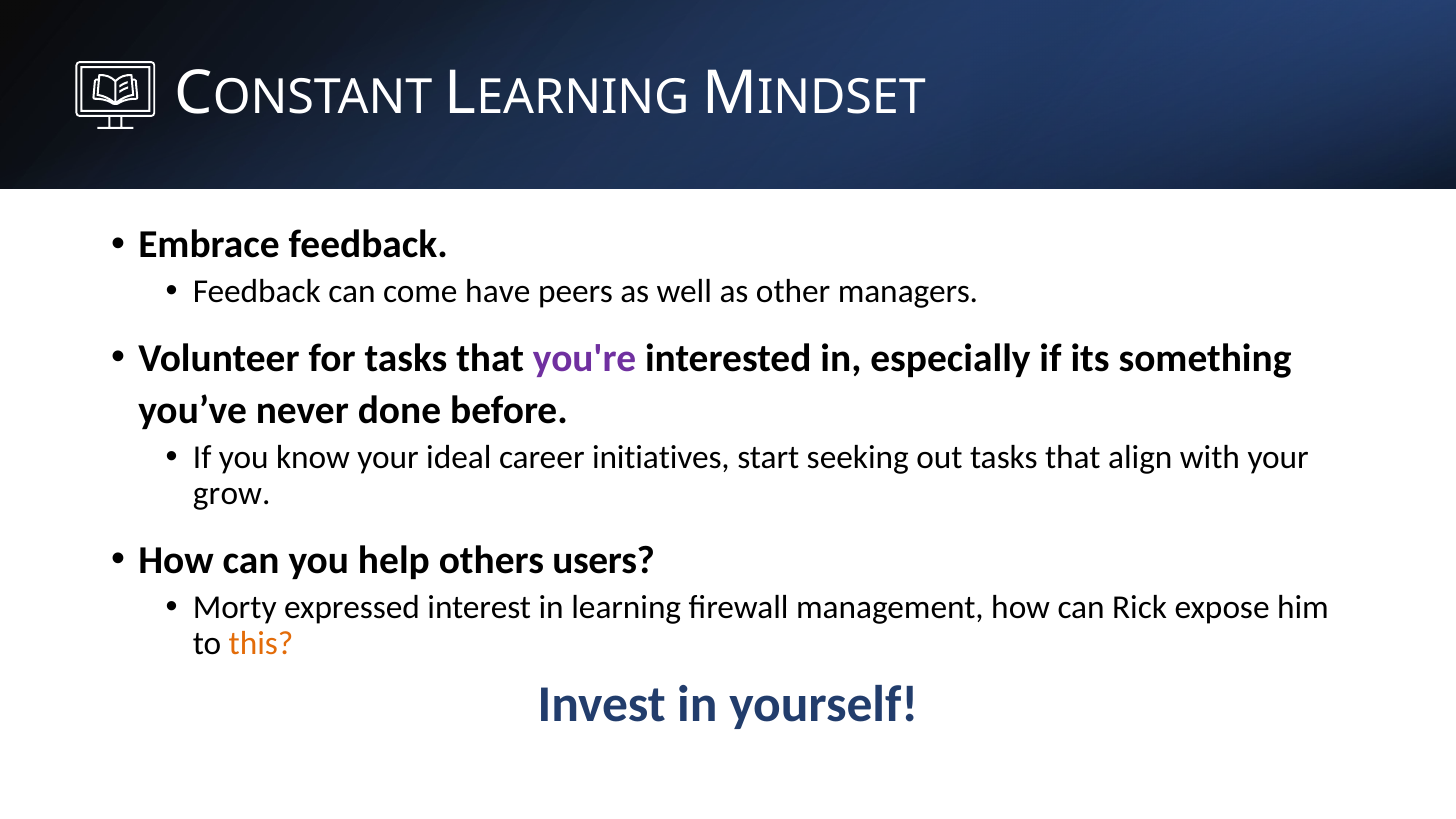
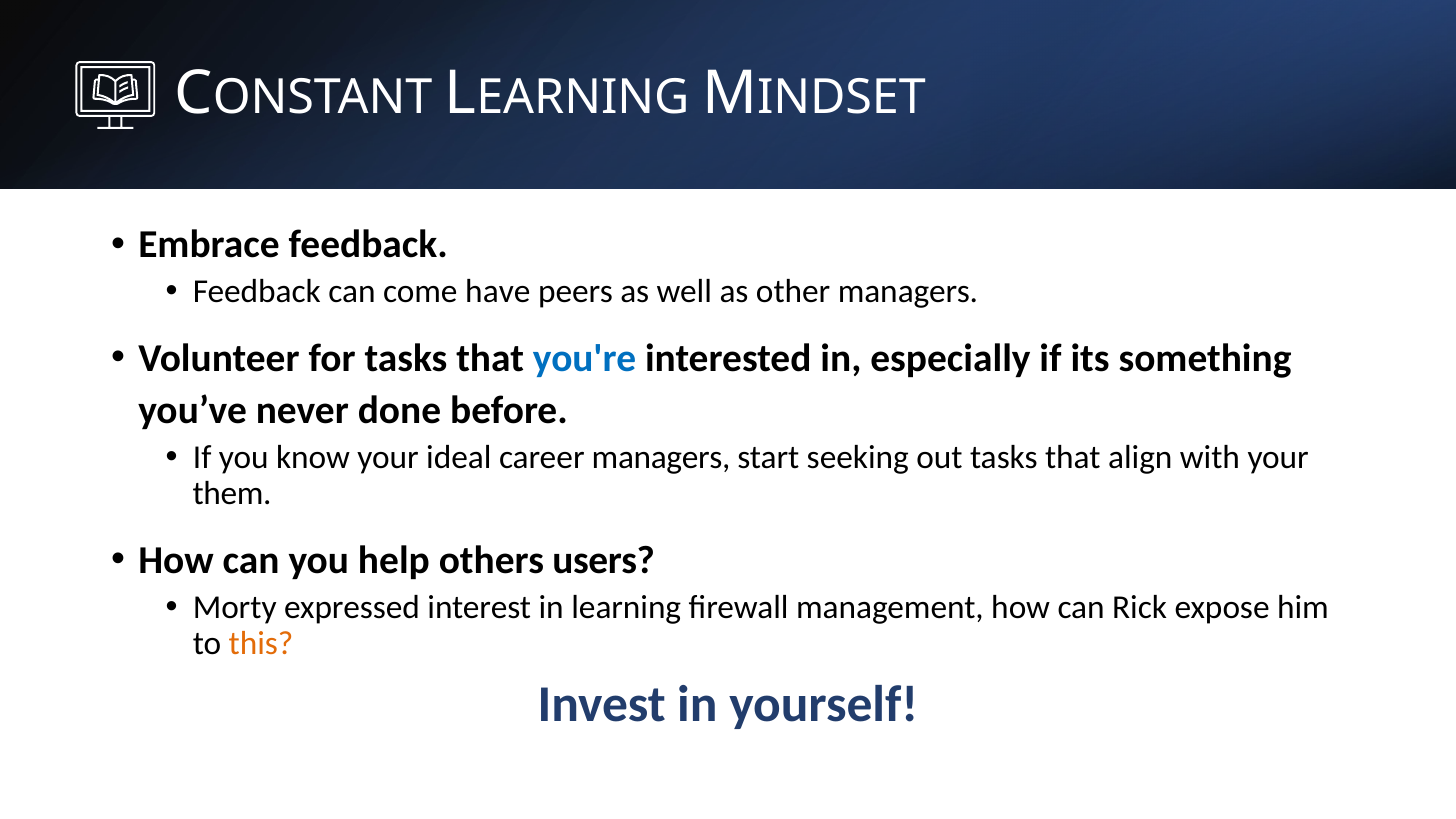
you're colour: purple -> blue (585, 359)
career initiatives: initiatives -> managers (661, 457)
grow: grow -> them (232, 493)
